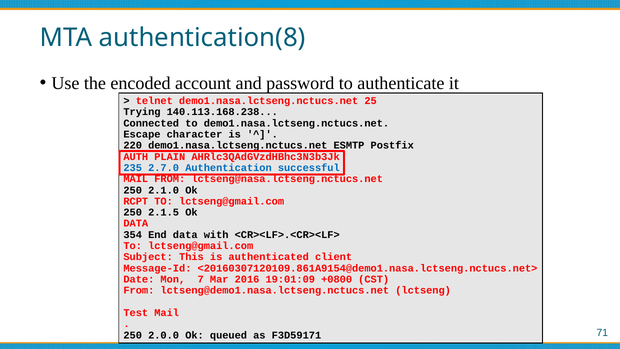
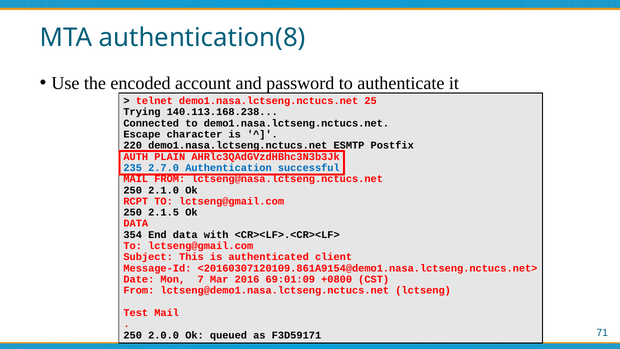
19:01:09: 19:01:09 -> 69:01:09 (290, 279)
